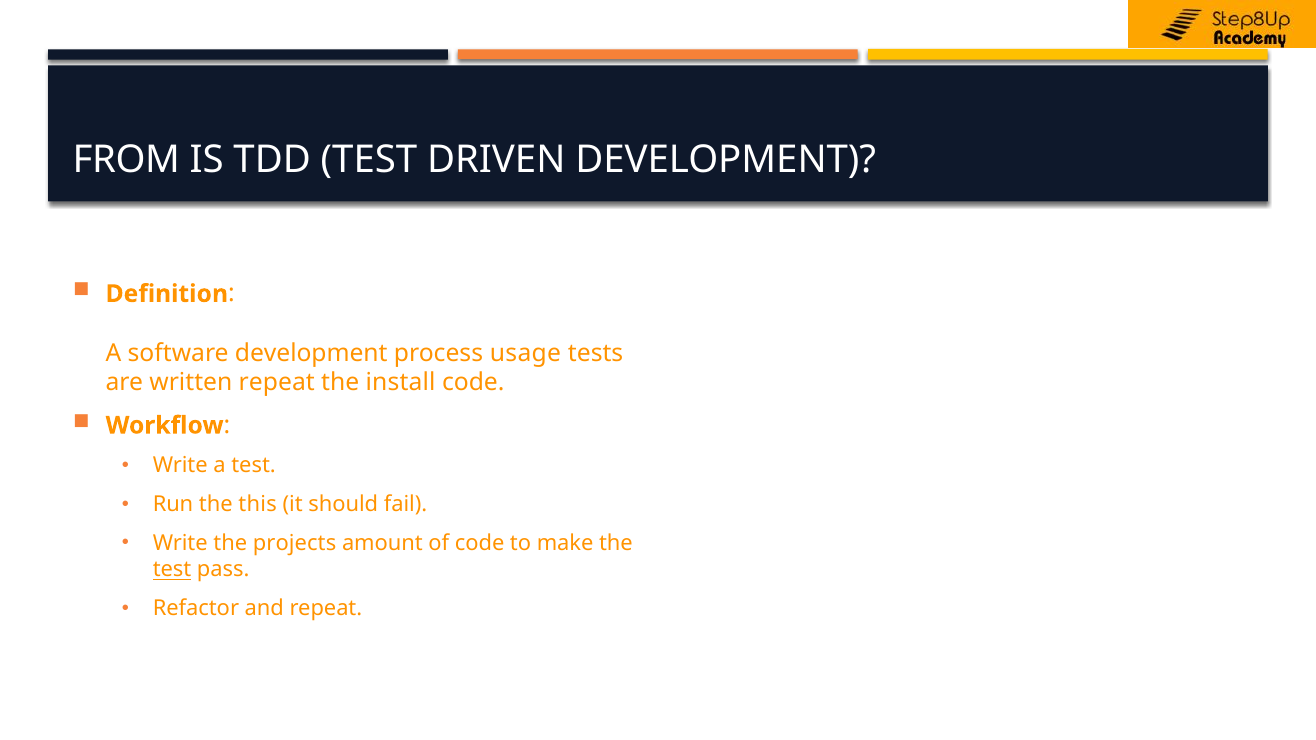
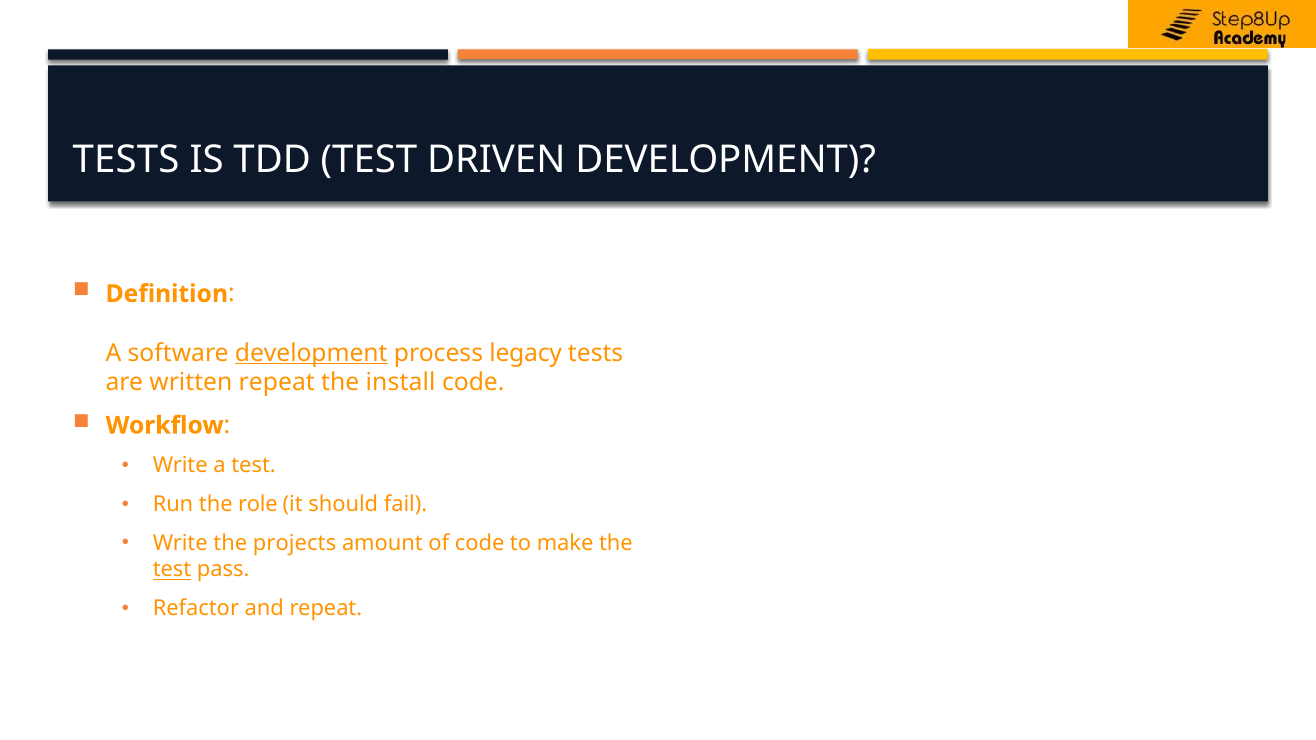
FROM: FROM -> TESTS (126, 160)
development underline: none -> present (311, 353)
usage: usage -> legacy (526, 353)
this: this -> role (258, 505)
